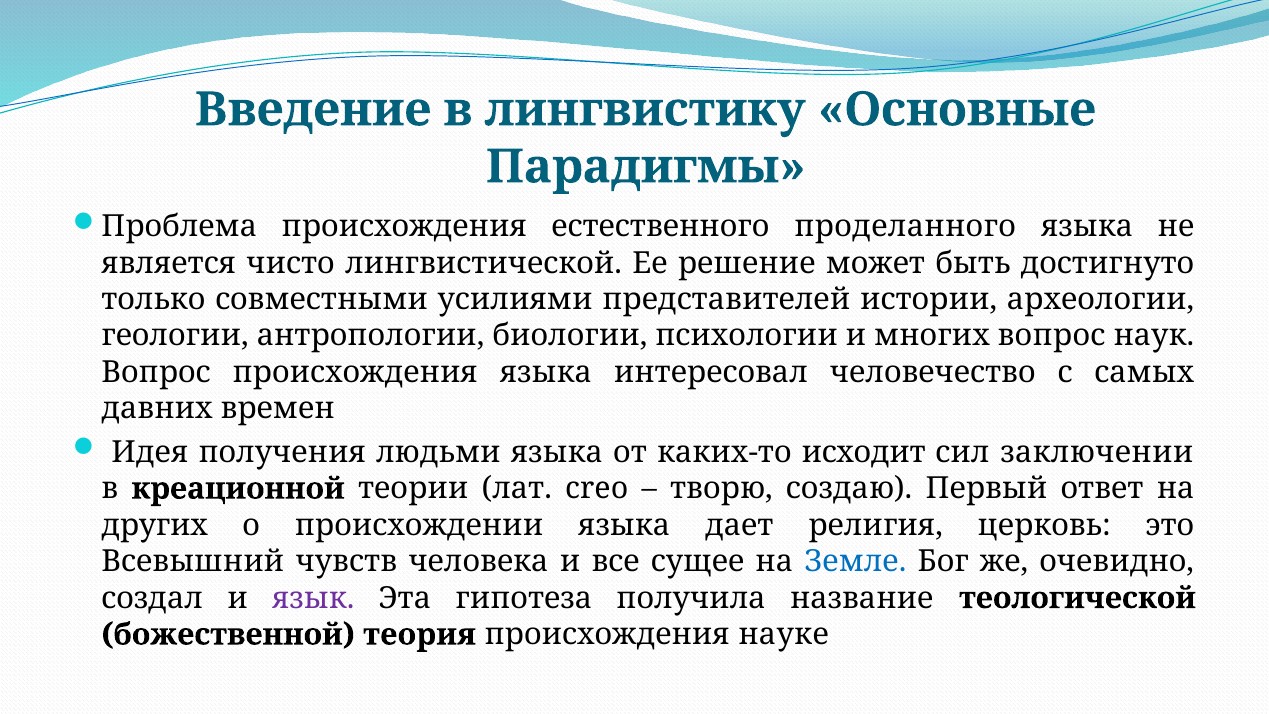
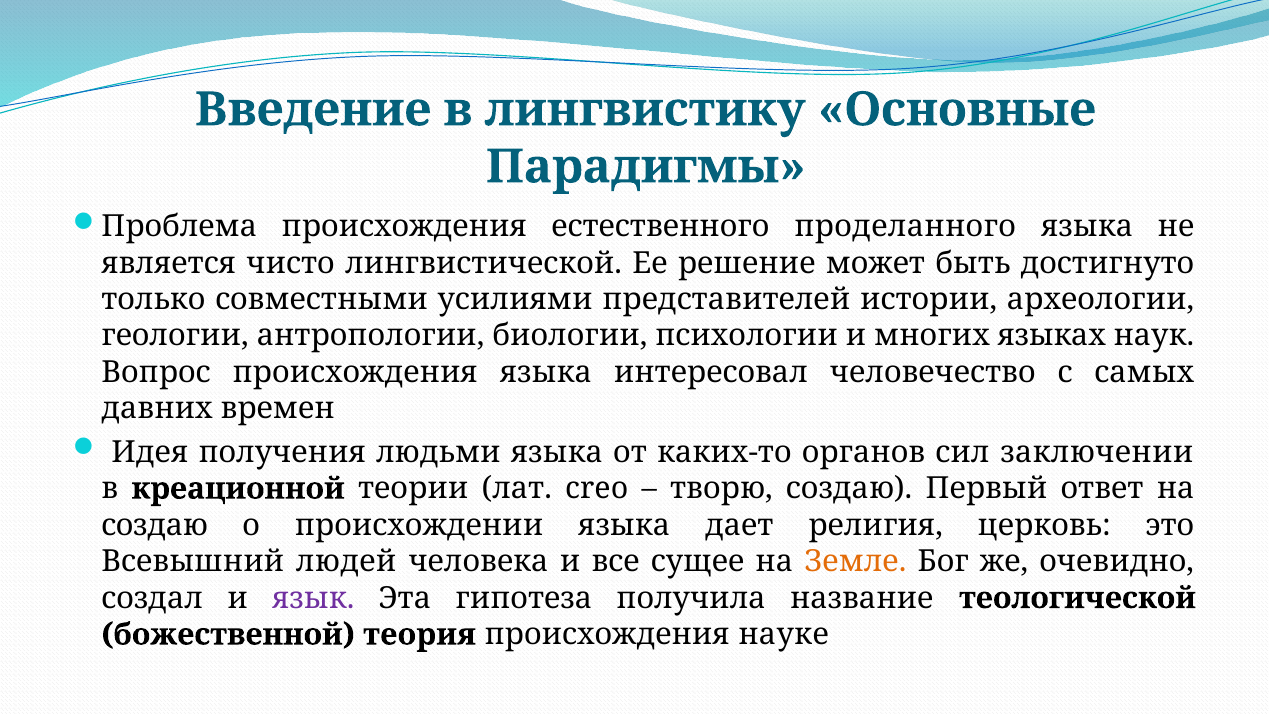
многих вопрос: вопрос -> языках (1052, 336)
исходит: исходит -> органов (864, 452)
других: других -> создаю (155, 525)
чувств: чувств -> людей (346, 561)
Земле colour: blue -> orange (855, 561)
